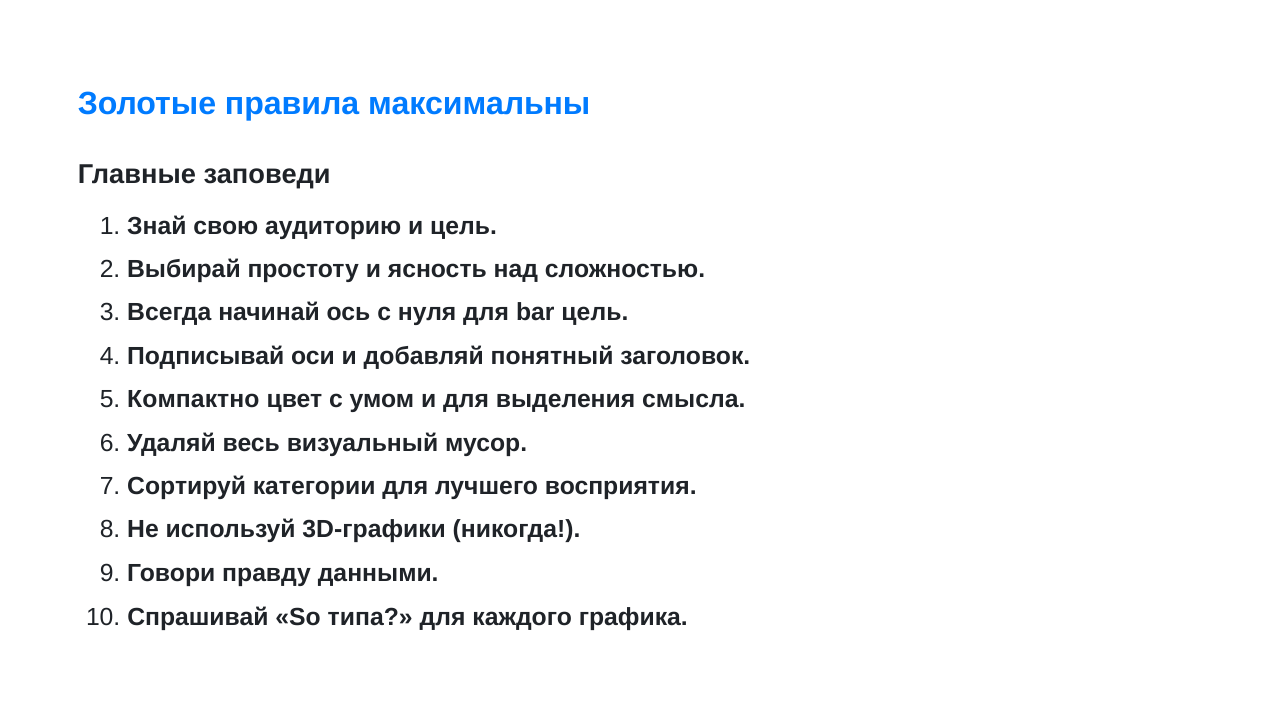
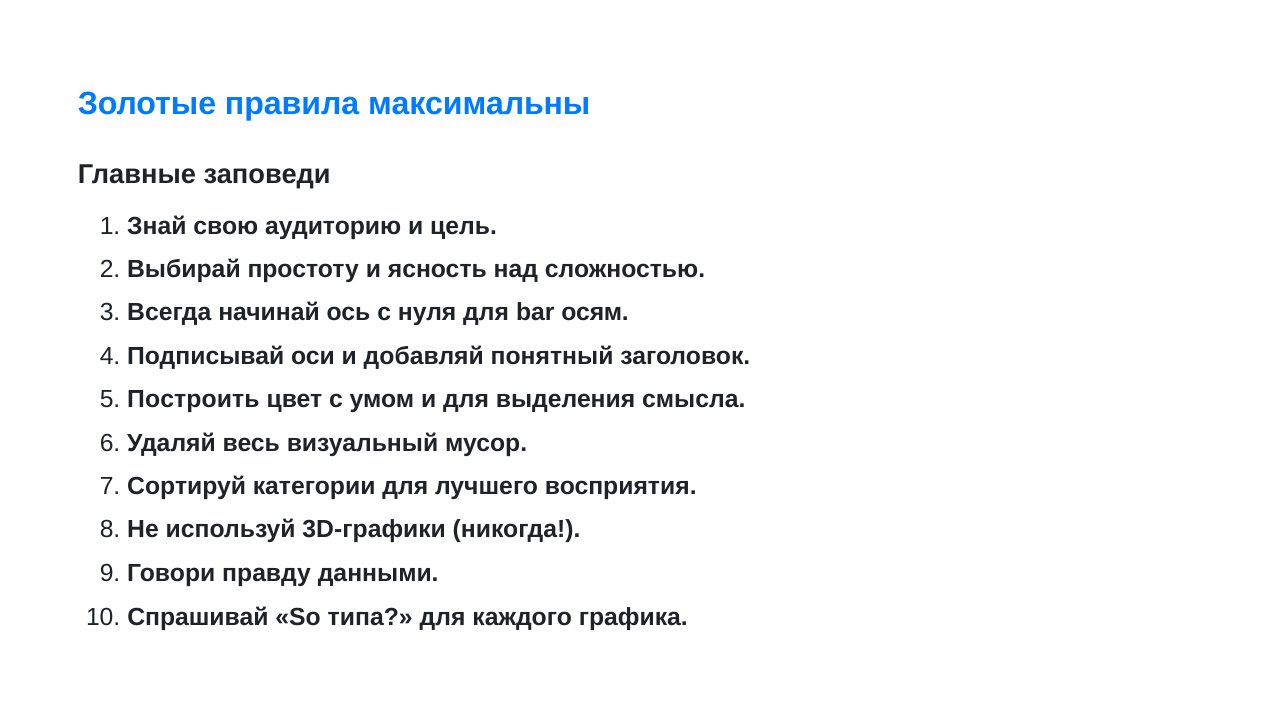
bar цель: цель -> осям (595, 312)
Компактно: Компактно -> Построить (193, 400)
